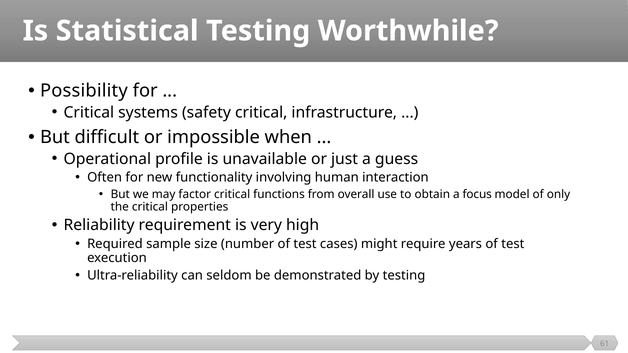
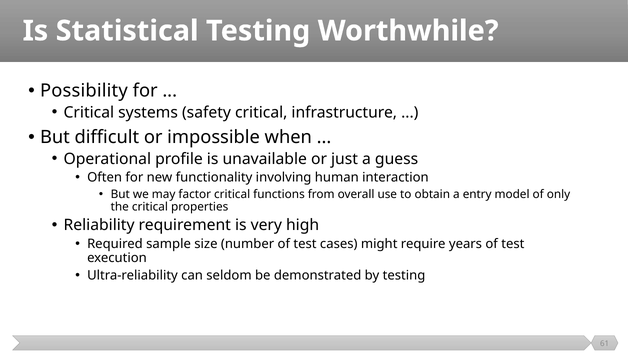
focus: focus -> entry (477, 194)
